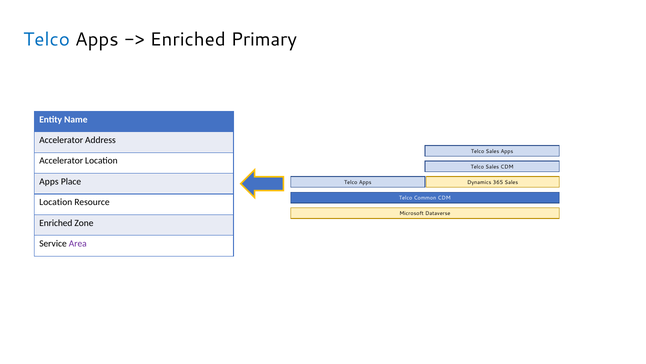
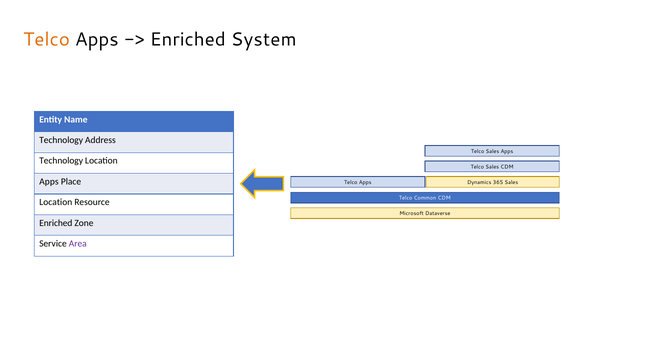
Telco colour: blue -> orange (47, 39)
Primary: Primary -> System (264, 39)
Accelerator: Accelerator -> Technology (61, 140)
Accelerator: Accelerator -> Technology (61, 161)
